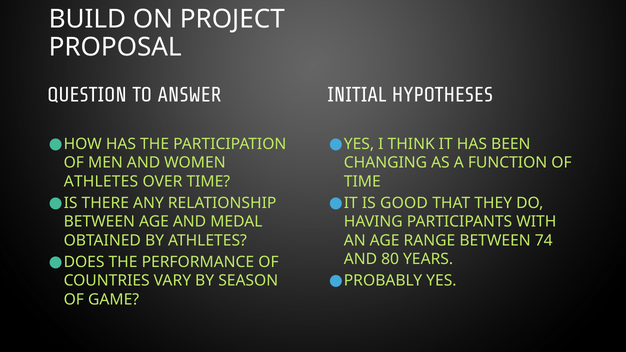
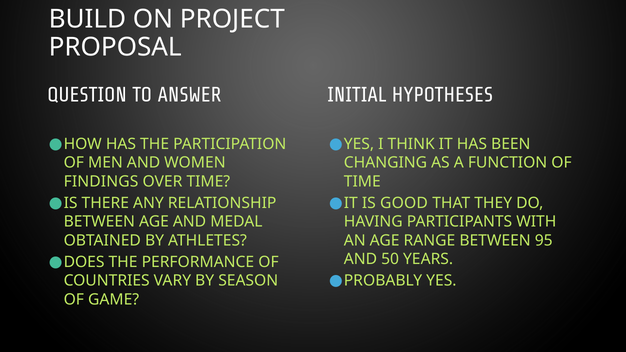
ATHLETES: ATHLETES -> FINDINGS (101, 182)
74: 74 -> 95 (544, 241)
80: 80 -> 50 (390, 259)
